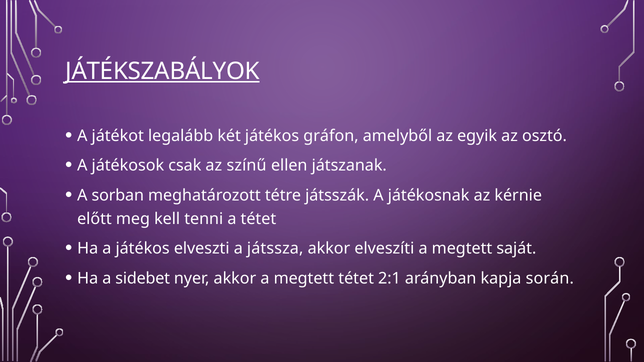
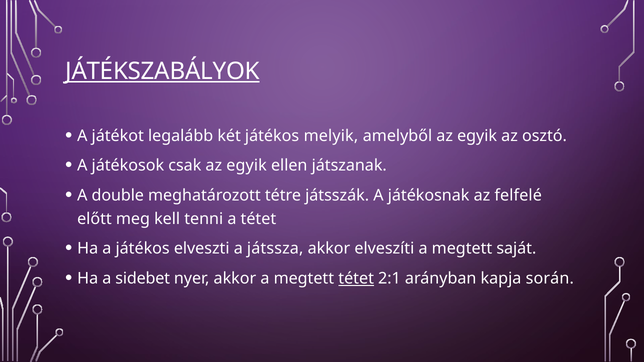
gráfon: gráfon -> melyik (331, 136)
csak az színű: színű -> egyik (247, 166)
sorban: sorban -> double (118, 196)
kérnie: kérnie -> felfelé (518, 196)
tétet underline: none -> present (356, 279)
